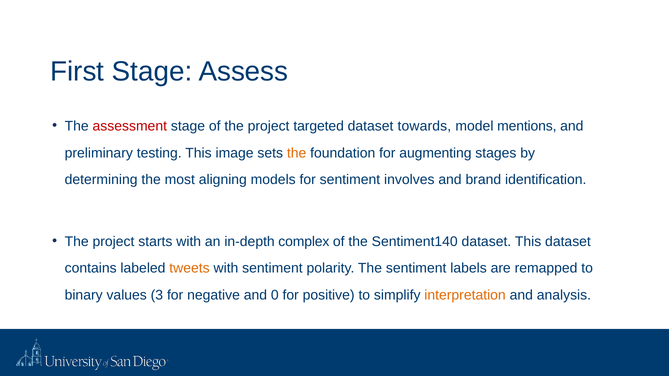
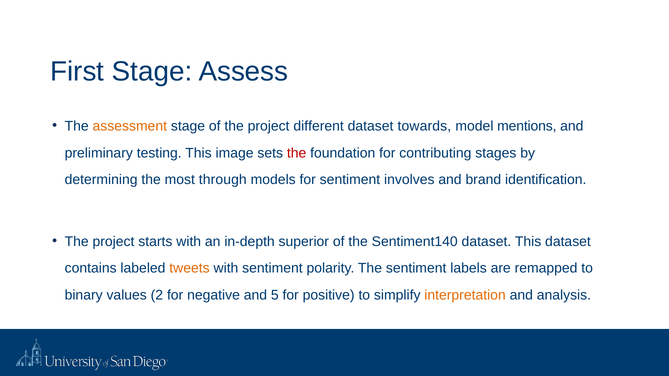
assessment colour: red -> orange (130, 126)
targeted: targeted -> different (319, 126)
the colour: orange -> red (297, 153)
augmenting: augmenting -> contributing (435, 153)
aligning: aligning -> through (223, 180)
complex: complex -> superior (304, 242)
3: 3 -> 2 (157, 295)
0: 0 -> 5 (275, 295)
